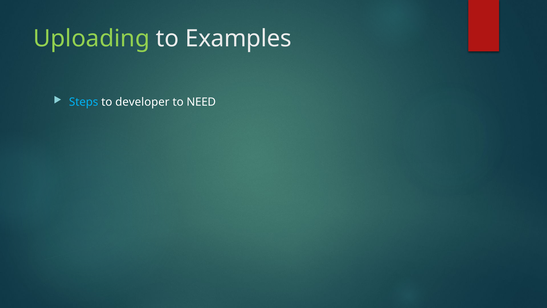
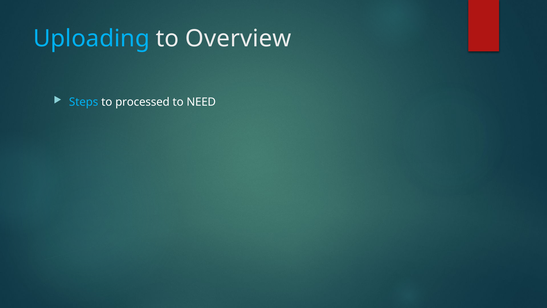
Uploading colour: light green -> light blue (91, 38)
Examples: Examples -> Overview (238, 38)
developer: developer -> processed (142, 102)
